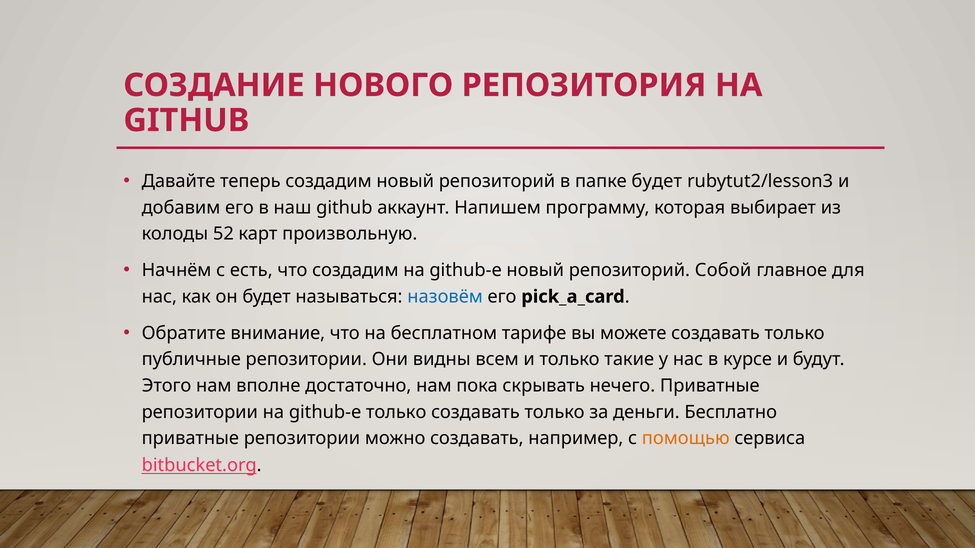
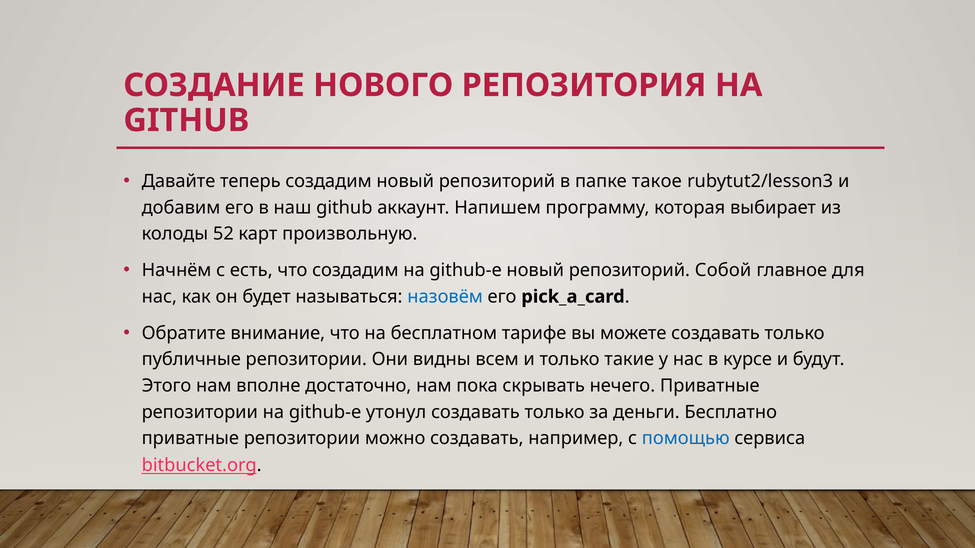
папке будет: будет -> такое (657, 181)
github-е только: только -> утонул (396, 412)
помощью colour: orange -> blue (686, 439)
